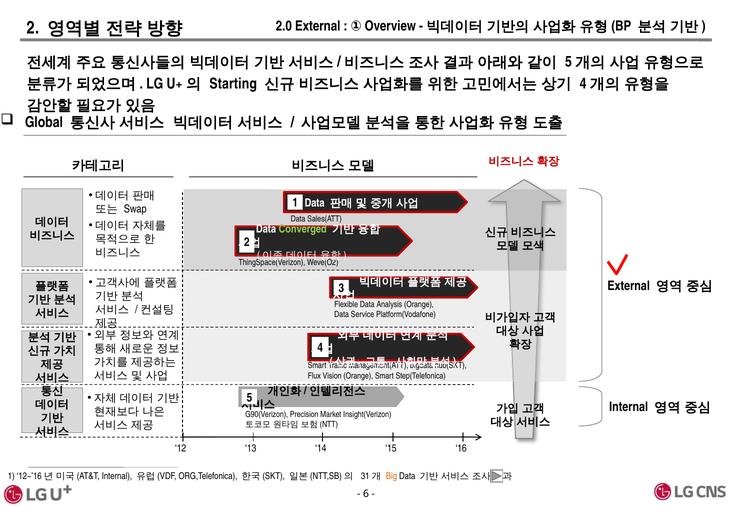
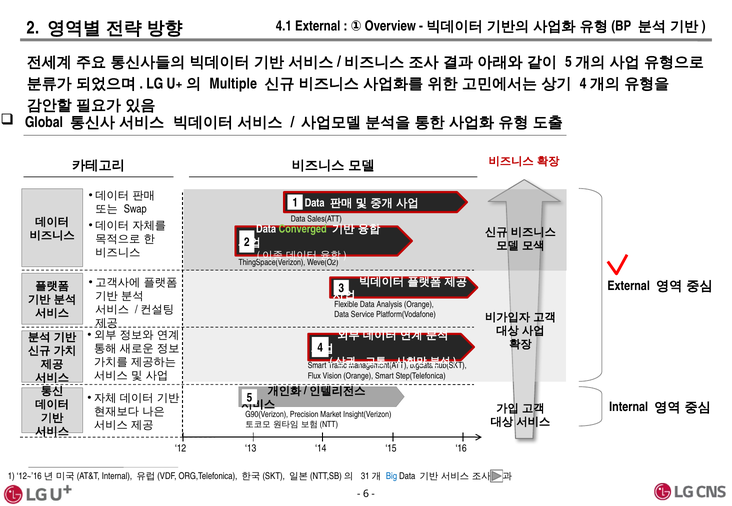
2.0: 2.0 -> 4.1 (284, 26)
Starting: Starting -> Multiple (233, 84)
Big colour: orange -> blue (392, 477)
